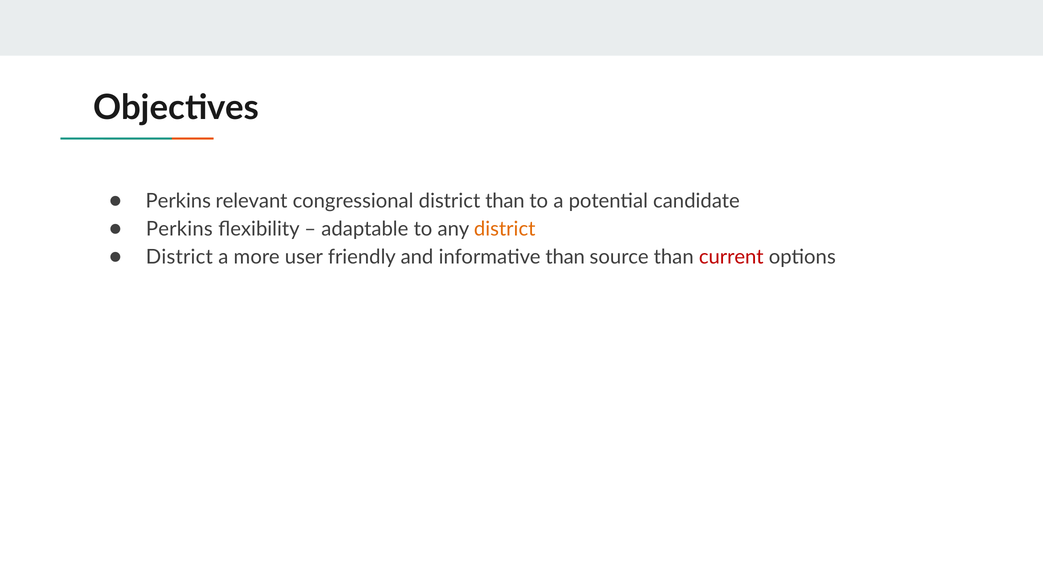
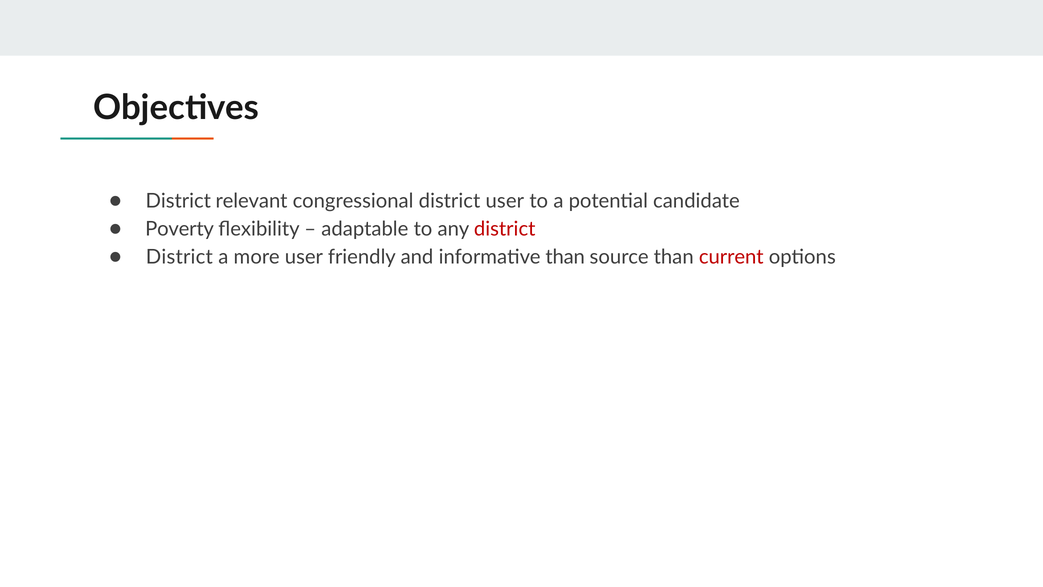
Perkins: Perkins -> District (178, 201)
district than: than -> user (505, 201)
Perkins: Perkins -> Poverty (180, 229)
district colour: orange -> red (505, 229)
